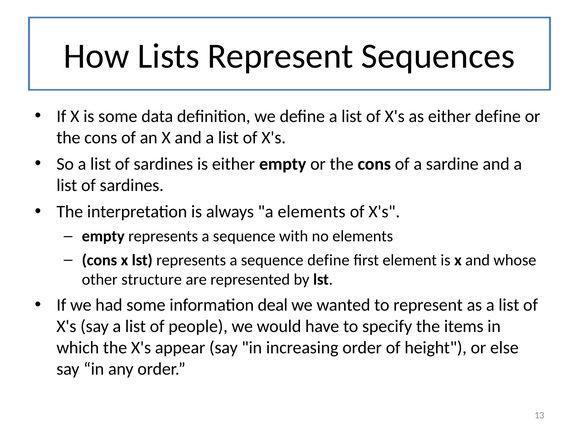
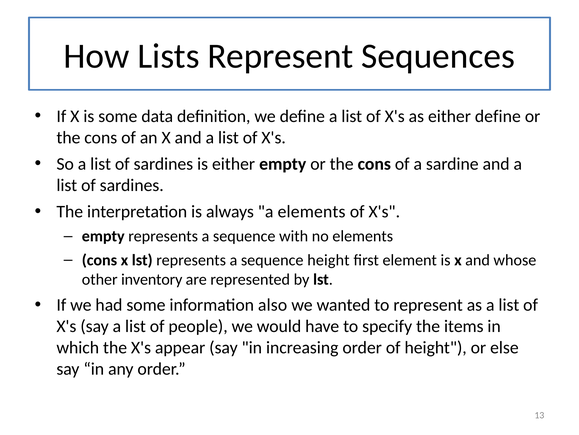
sequence define: define -> height (328, 260)
structure: structure -> inventory (152, 279)
deal: deal -> also (273, 305)
